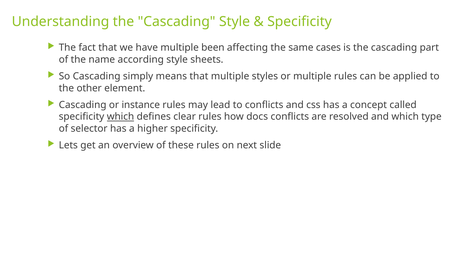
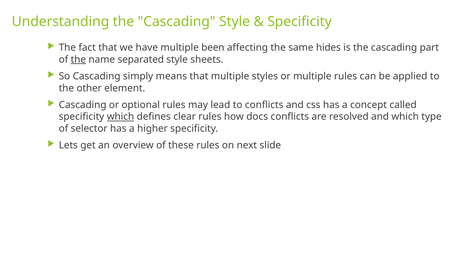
cases: cases -> hides (328, 48)
the underline: none -> present (78, 60)
according: according -> separated (141, 60)
instance: instance -> optional (141, 105)
